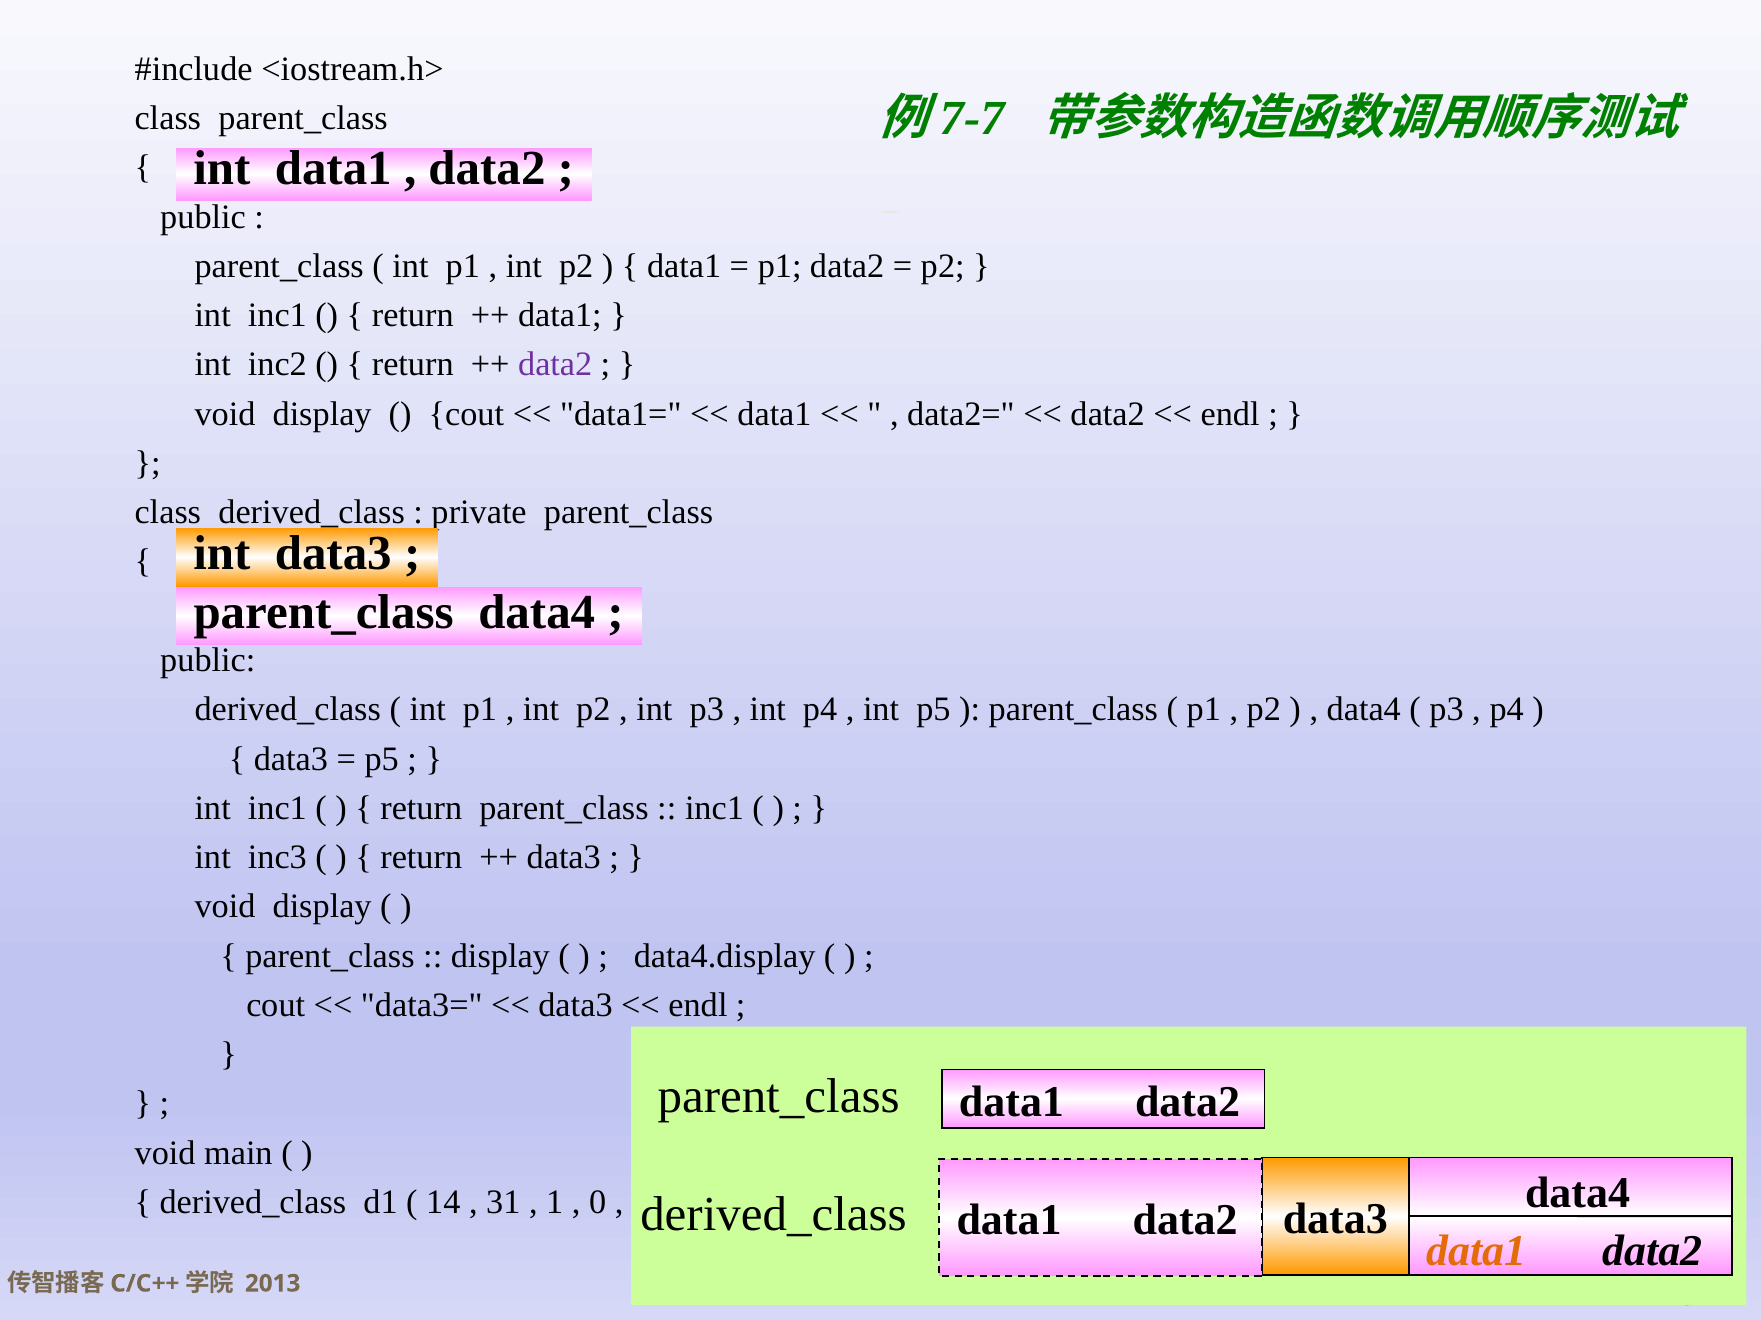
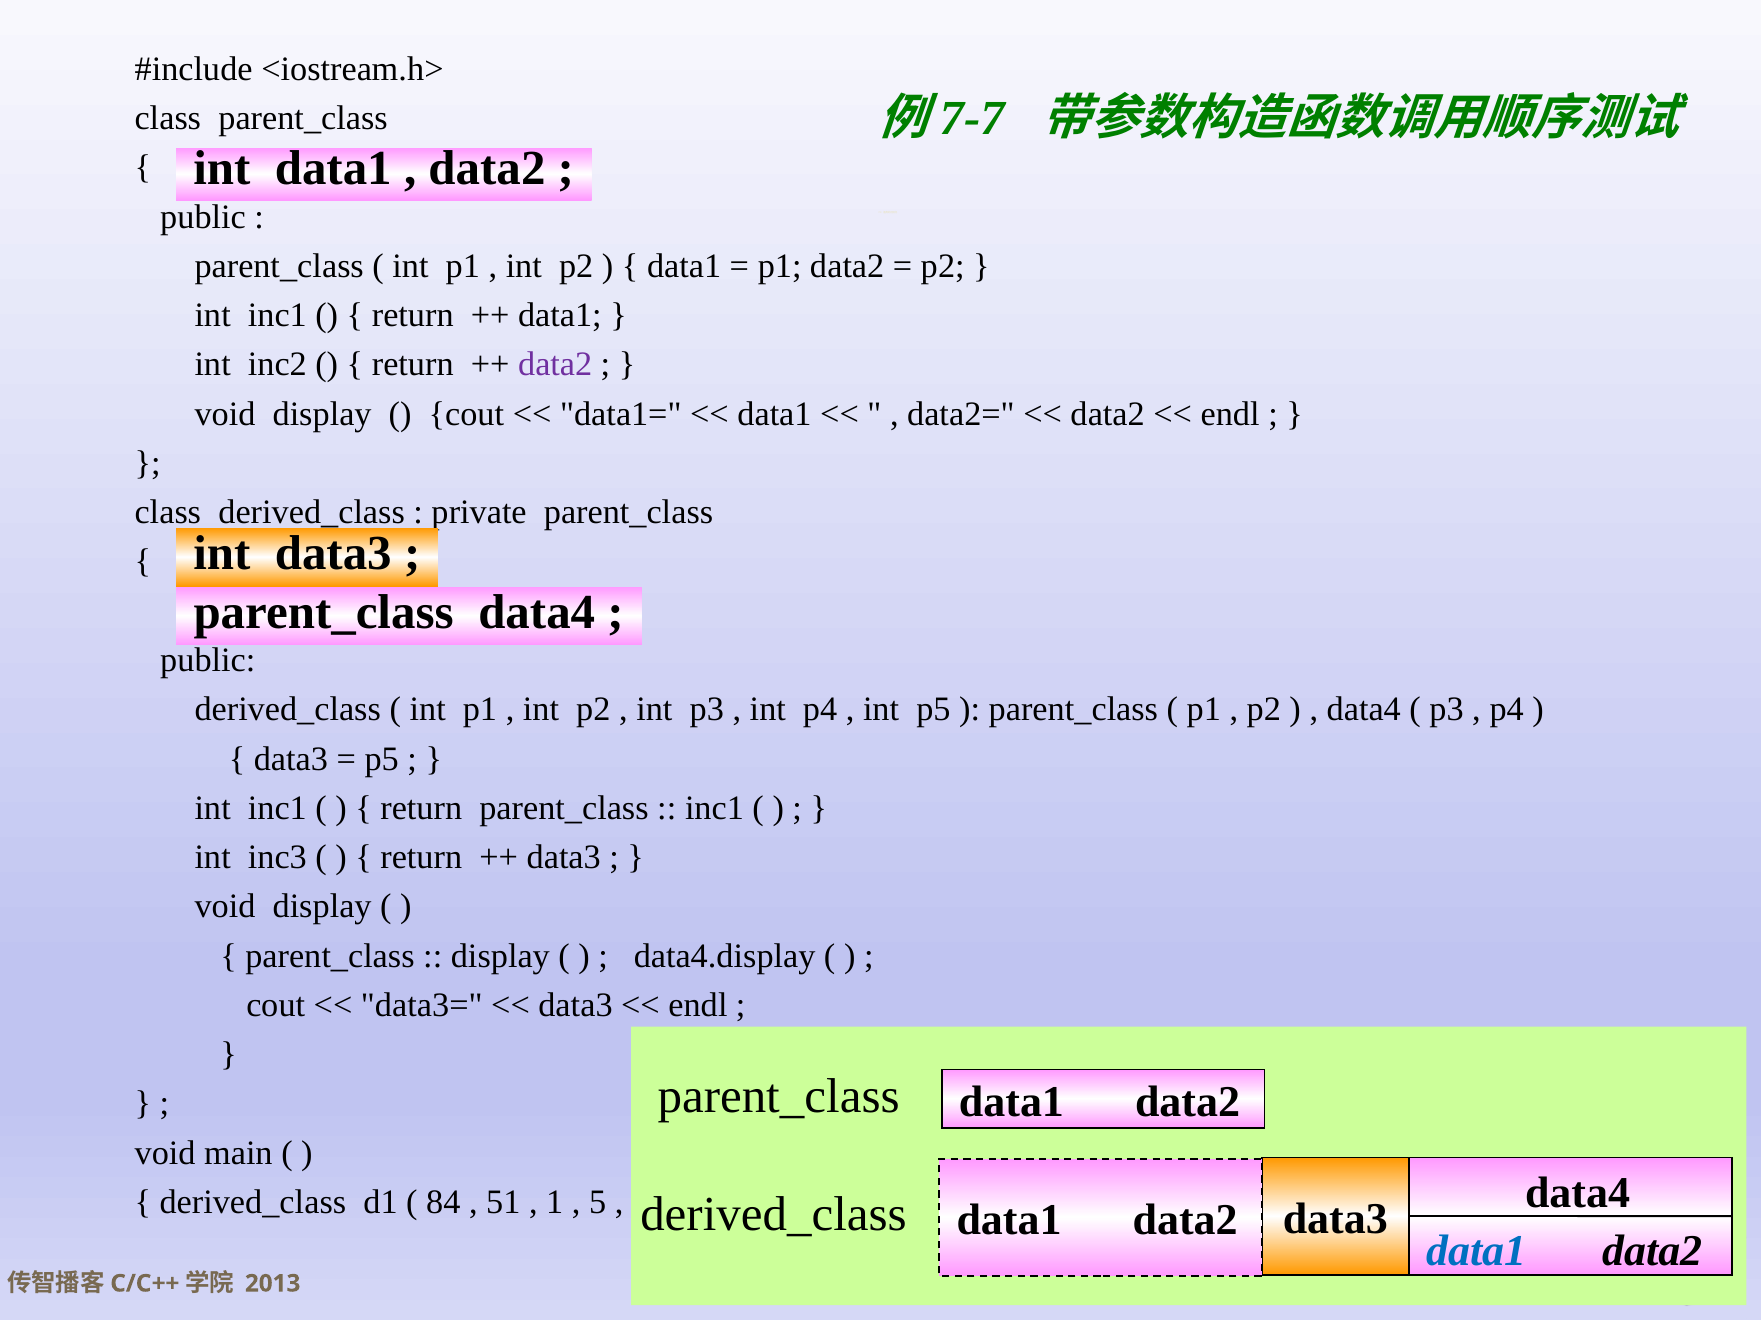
14: 14 -> 84 (443, 1203)
31: 31 -> 51 (503, 1203)
0: 0 -> 5 (598, 1203)
data1 colour: orange -> blue (1476, 1252)
